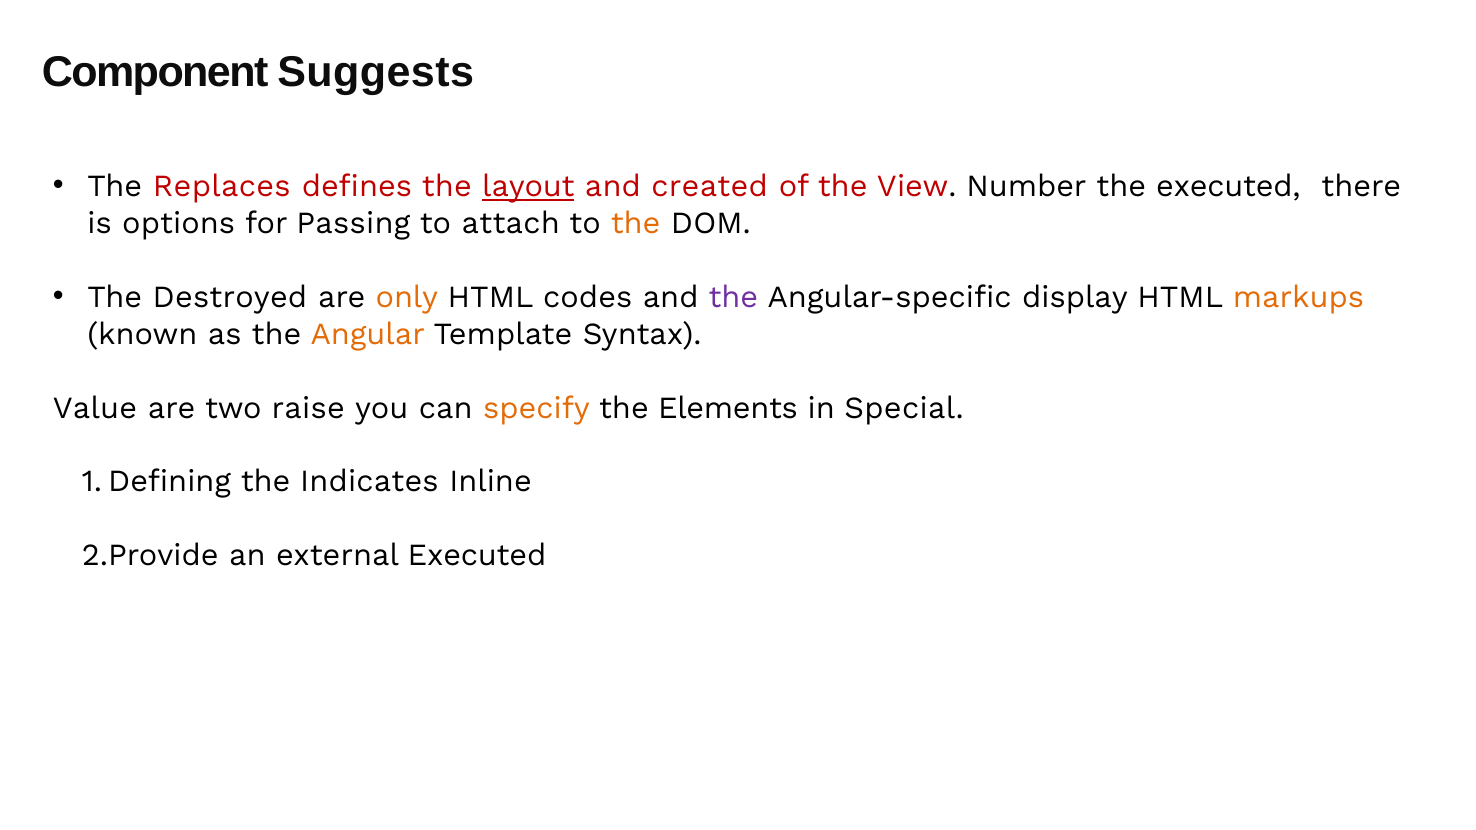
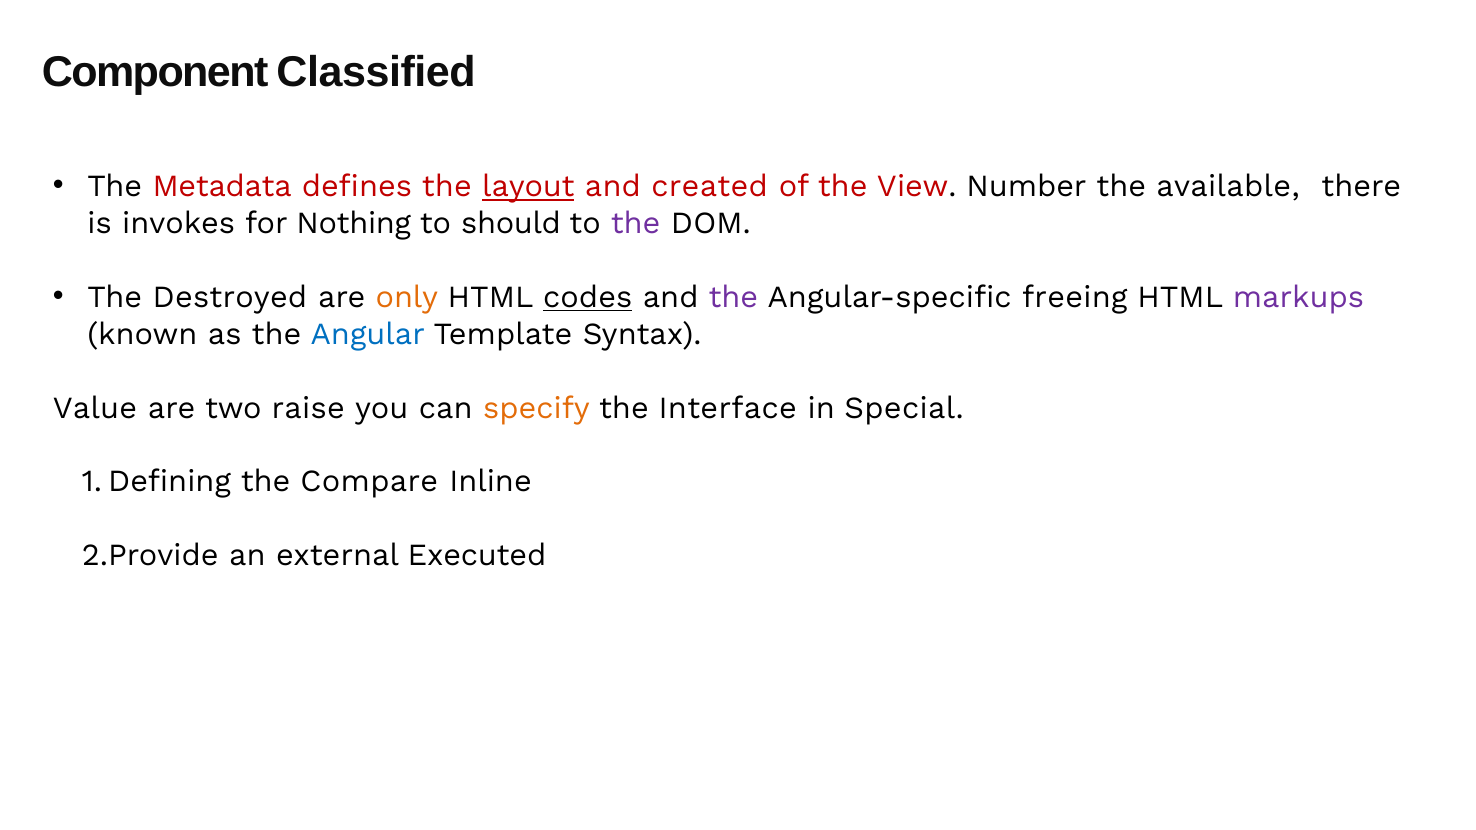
Suggests: Suggests -> Classified (376, 73)
Replaces: Replaces -> Metadata (222, 187)
the executed: executed -> available (1228, 187)
options: options -> invokes (179, 224)
Passing: Passing -> Nothing (354, 224)
attach: attach -> should (511, 224)
the colour: orange -> purple (636, 224)
codes underline: none -> present (588, 297)
display: display -> freeing (1075, 297)
markups colour: orange -> purple (1298, 297)
Angular colour: orange -> blue (368, 334)
Elements: Elements -> Interface (728, 408)
Indicates: Indicates -> Compare (369, 482)
